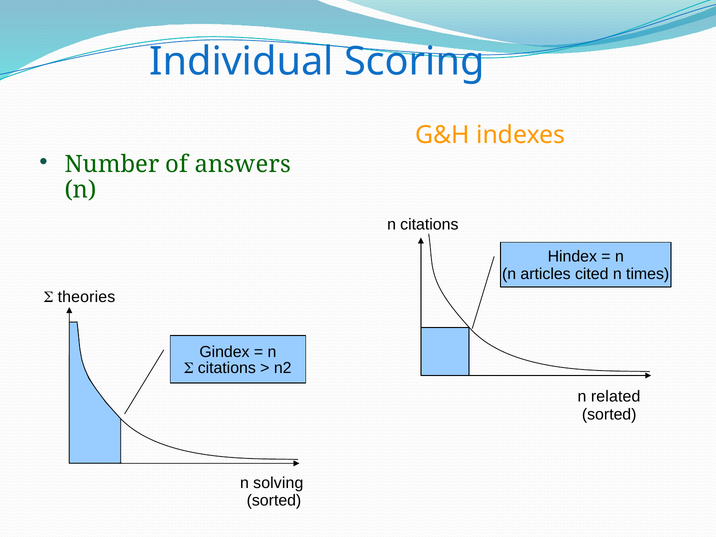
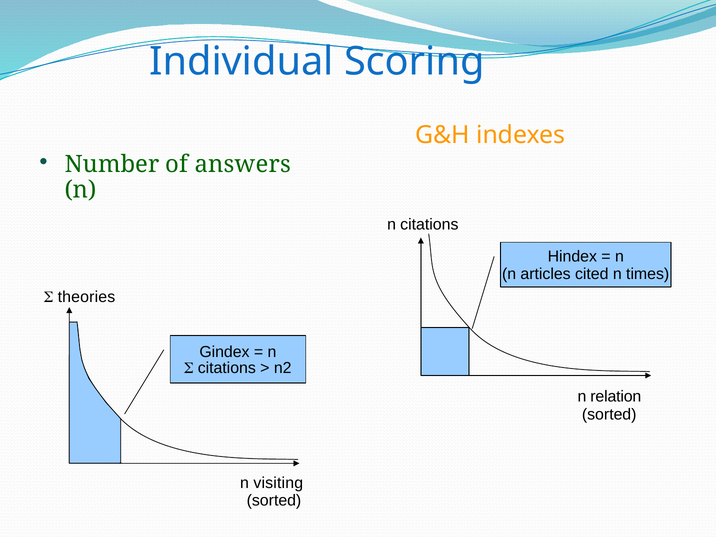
related: related -> relation (616, 397)
solving: solving -> visiting (278, 483)
